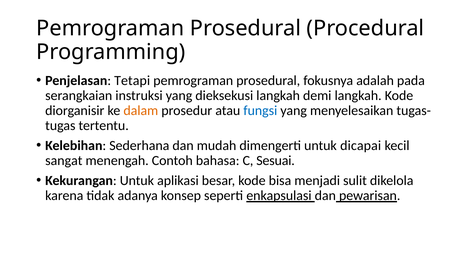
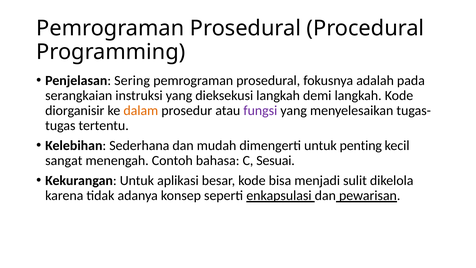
Tetapi: Tetapi -> Sering (132, 80)
fungsi colour: blue -> purple (260, 110)
dicapai: dicapai -> penting (361, 145)
